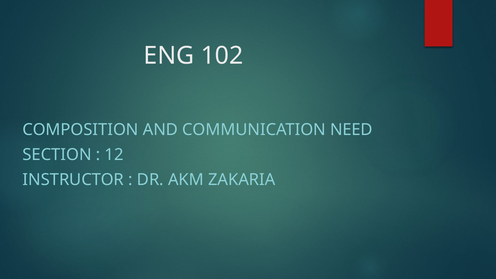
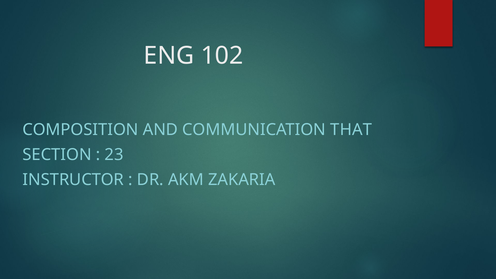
NEED: NEED -> THAT (351, 130)
12: 12 -> 23 (114, 155)
